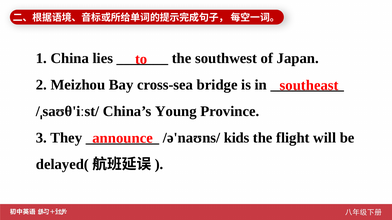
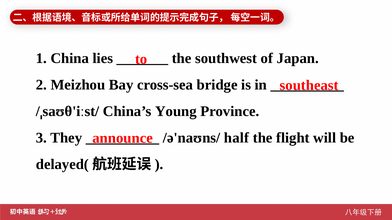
kids: kids -> half (236, 138)
